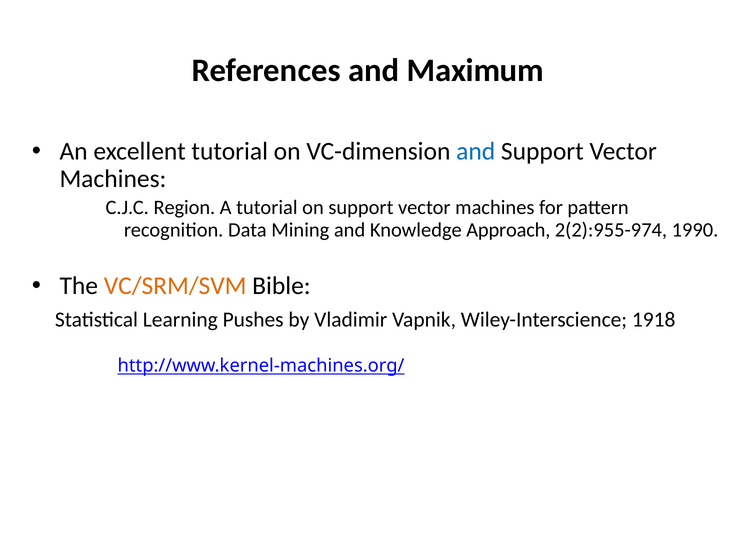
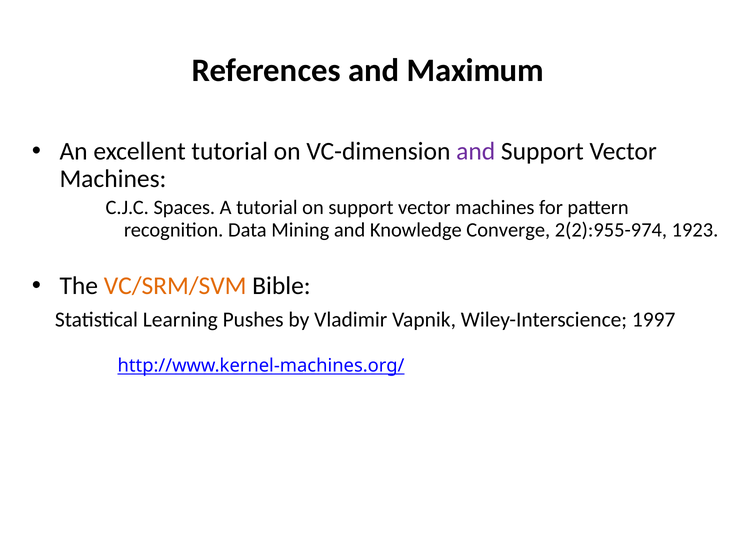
and colour: blue -> purple (476, 151)
Region: Region -> Spaces (184, 208)
Approach: Approach -> Converge (508, 230)
1990: 1990 -> 1923 (695, 230)
1918: 1918 -> 1997 (654, 320)
